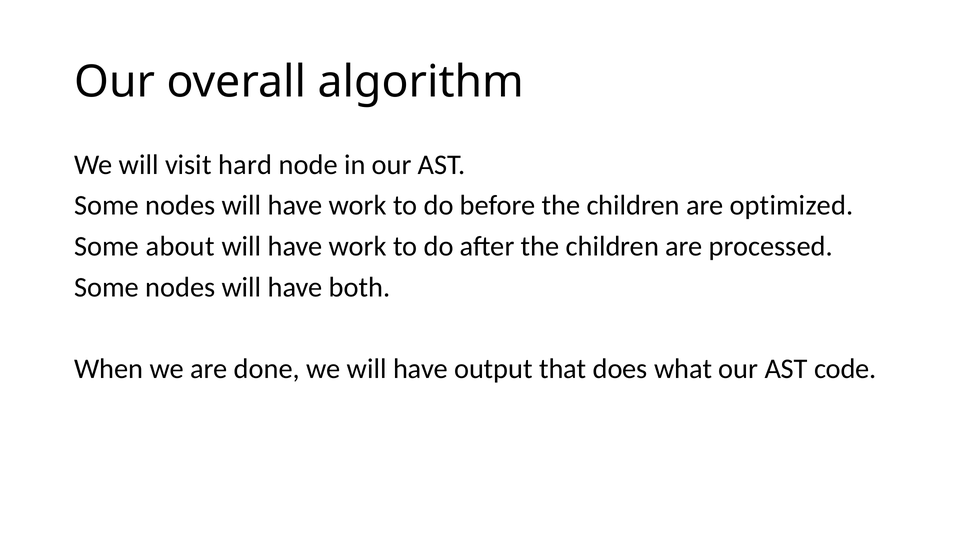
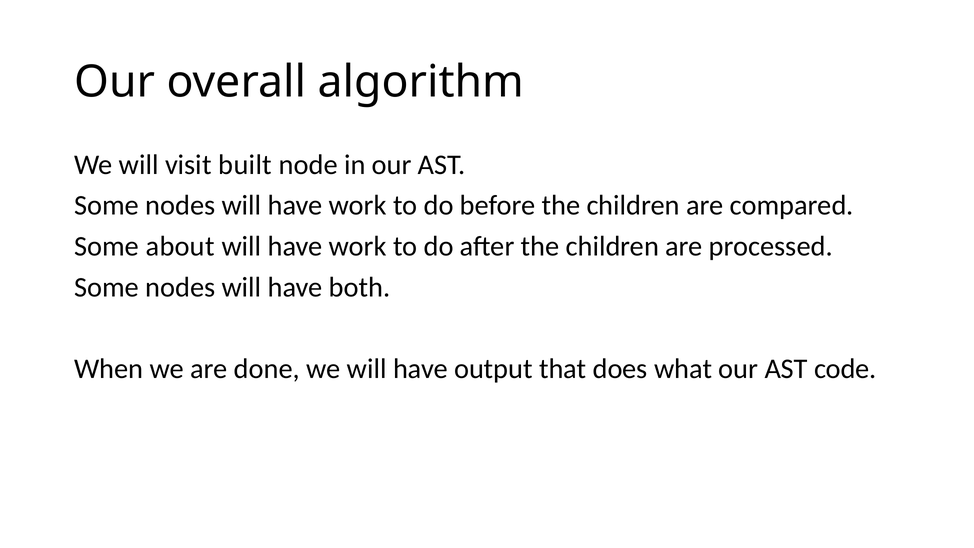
hard: hard -> built (245, 165)
optimized: optimized -> compared (792, 206)
